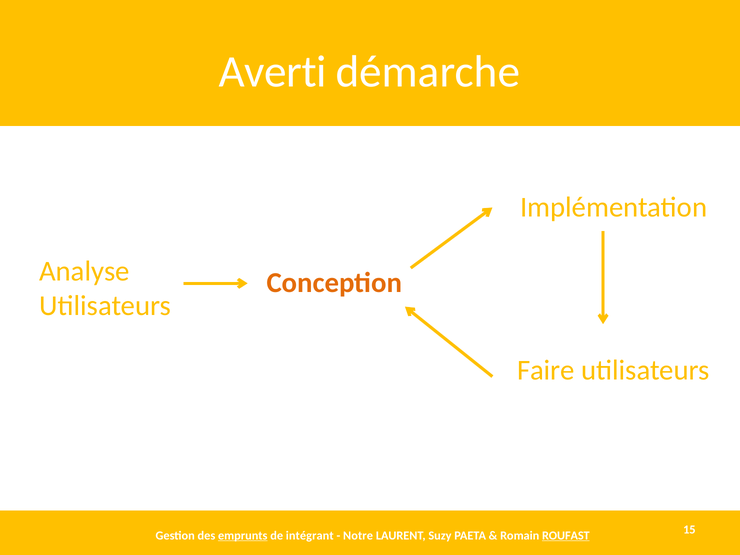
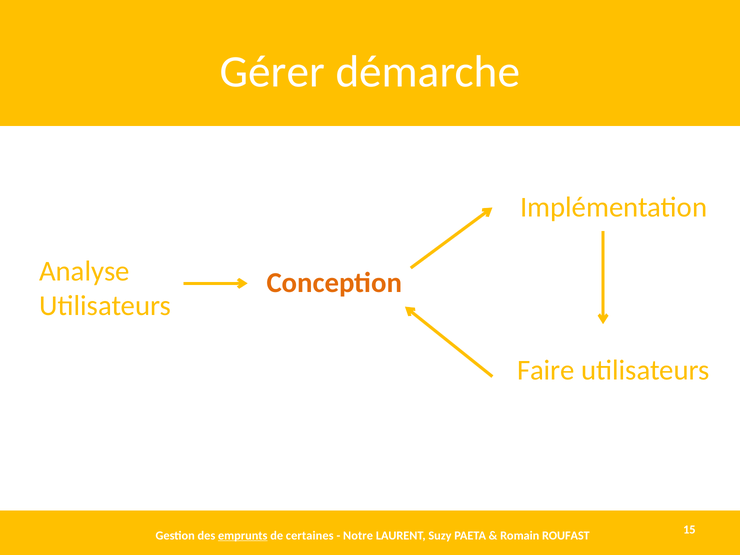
Averti: Averti -> Gérer (272, 72)
intégrant: intégrant -> certaines (310, 536)
ROUFAST underline: present -> none (566, 536)
